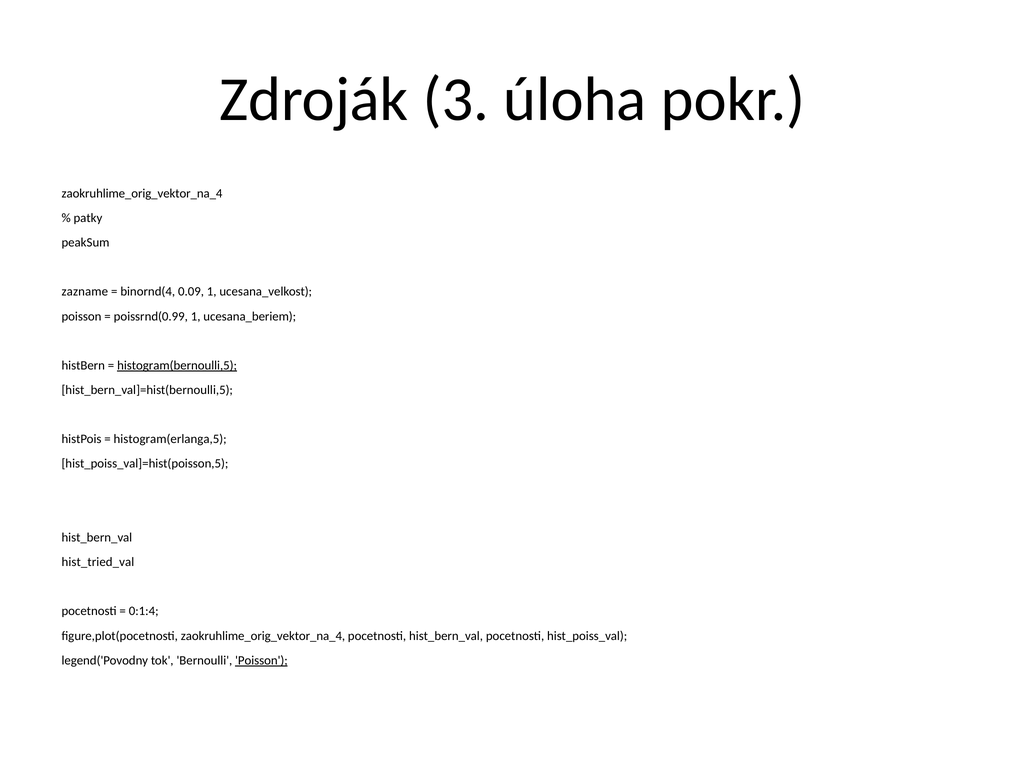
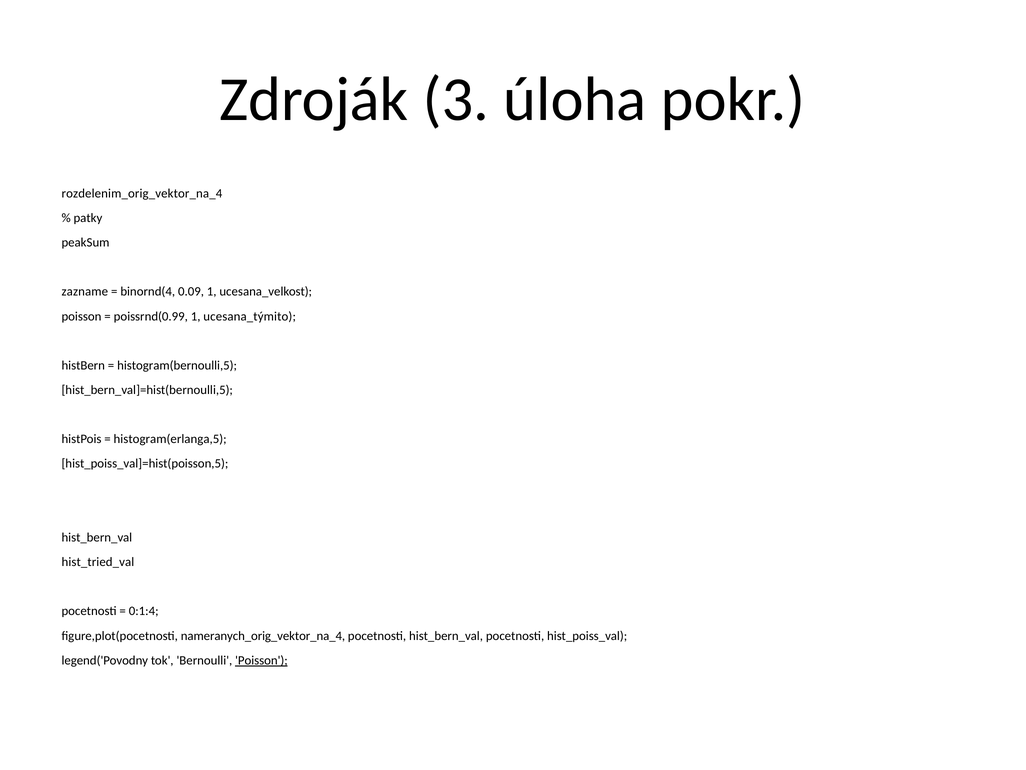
zaokruhlime_orig_vektor_na_4: zaokruhlime_orig_vektor_na_4 -> rozdelenim_orig_vektor_na_4 (142, 193)
ucesana_beriem: ucesana_beriem -> ucesana_týmito (250, 316)
histogram(bernoulli,5 underline: present -> none (177, 365)
figure,plot(pocetnosti zaokruhlime_orig_vektor_na_4: zaokruhlime_orig_vektor_na_4 -> nameranych_orig_vektor_na_4 (263, 635)
